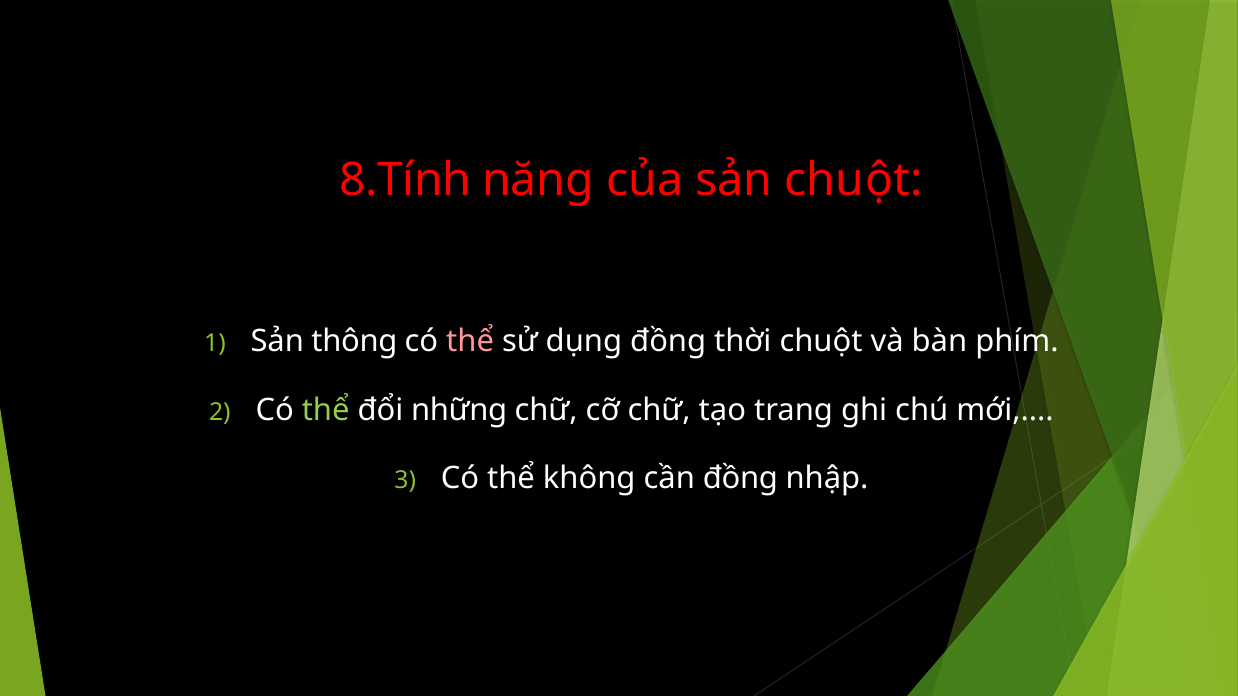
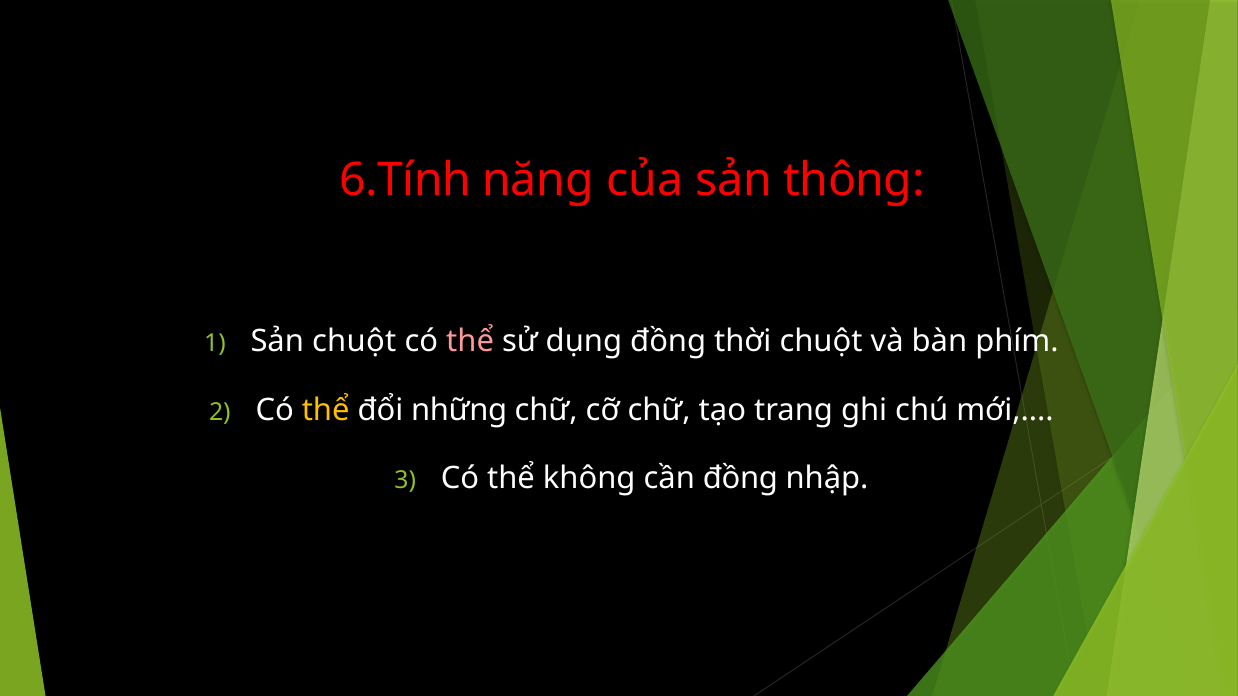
8.Tính: 8.Tính -> 6.Tính (405, 181)
sản chuột: chuột -> thông (854, 181)
Sản thông: thông -> chuột (354, 341)
thể colour: light green -> yellow (326, 410)
